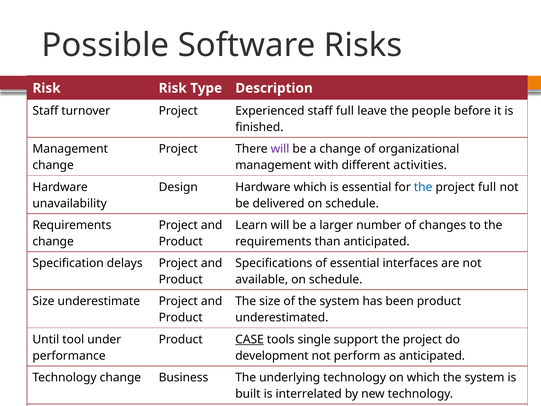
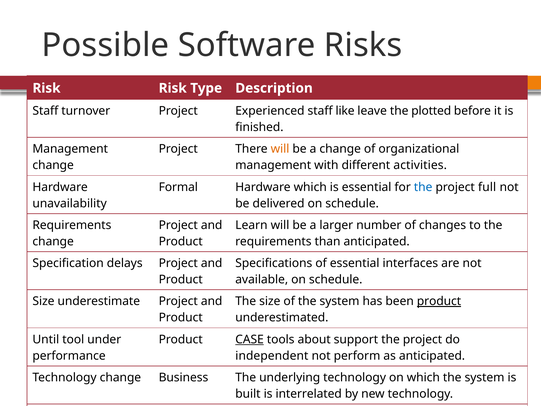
staff full: full -> like (345, 111)
people: people -> plotted (431, 111)
will colour: purple -> orange (280, 149)
Design: Design -> Formal (178, 187)
product underline: none -> present (439, 301)
single: single -> about (314, 339)
development: development -> independent (272, 356)
